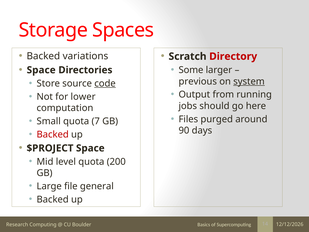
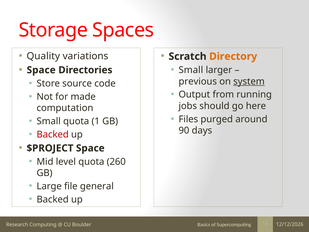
Backed: Backed -> Quality (43, 56)
Directory colour: red -> orange (233, 56)
Some: Some -> Small (191, 70)
code underline: present -> none (105, 83)
lower: lower -> made (83, 97)
7: 7 -> 1 (96, 121)
200: 200 -> 260 (116, 161)
